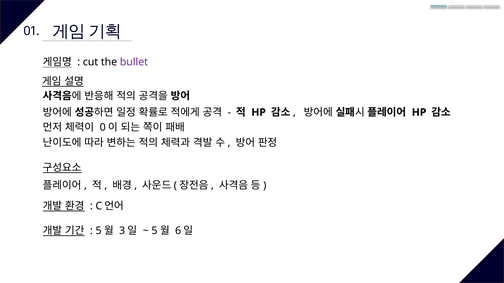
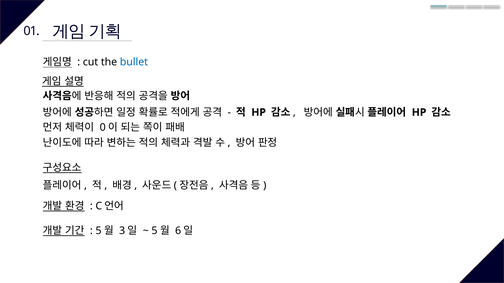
bullet colour: purple -> blue (134, 62)
